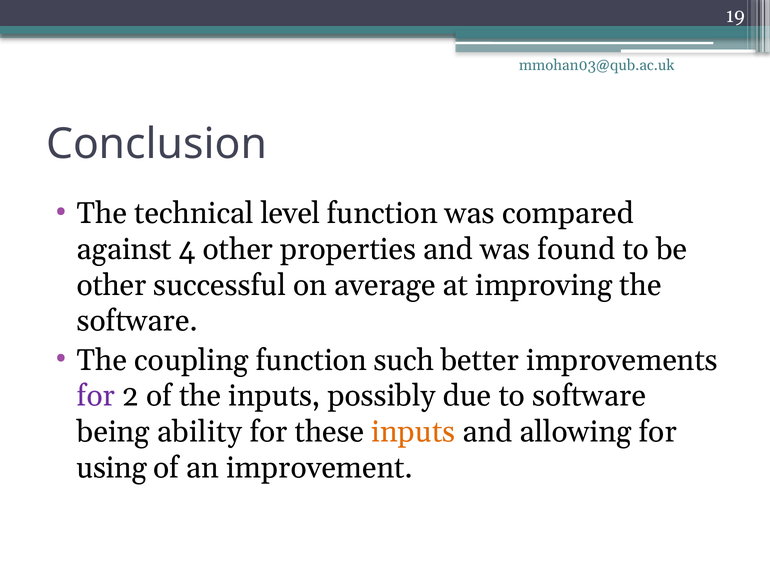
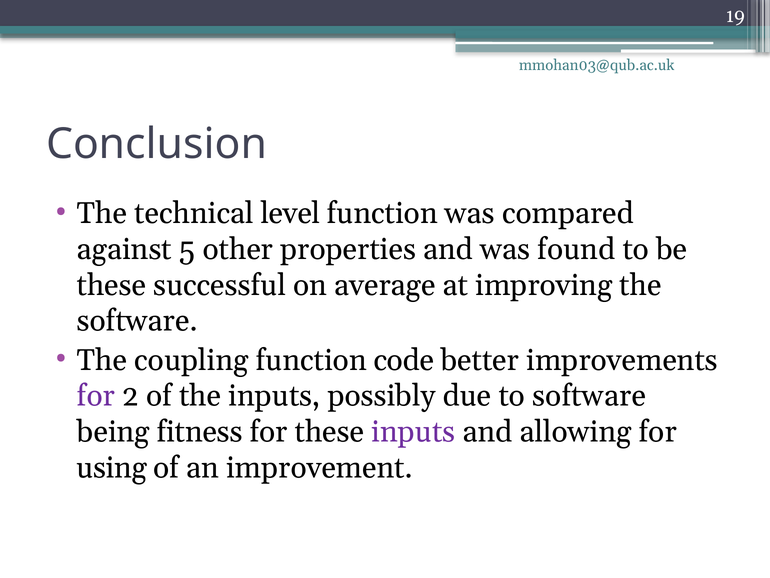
4: 4 -> 5 (187, 249)
other: other -> these (111, 285)
such: such -> code (404, 360)
ability: ability -> fitness (200, 432)
inputs colour: orange -> purple (413, 432)
